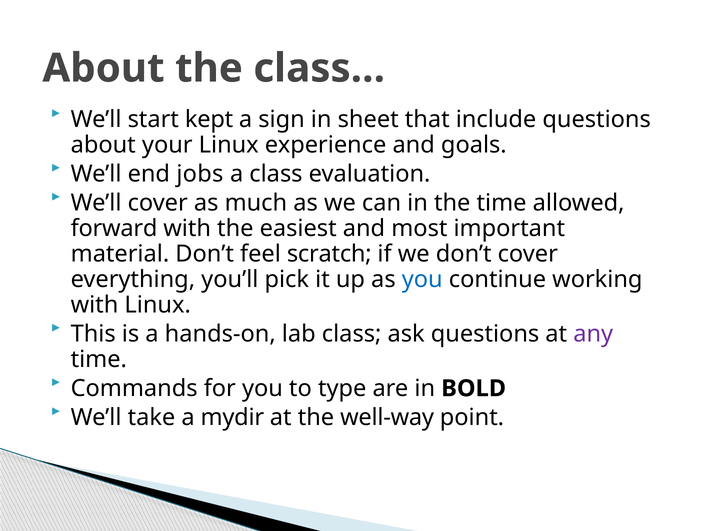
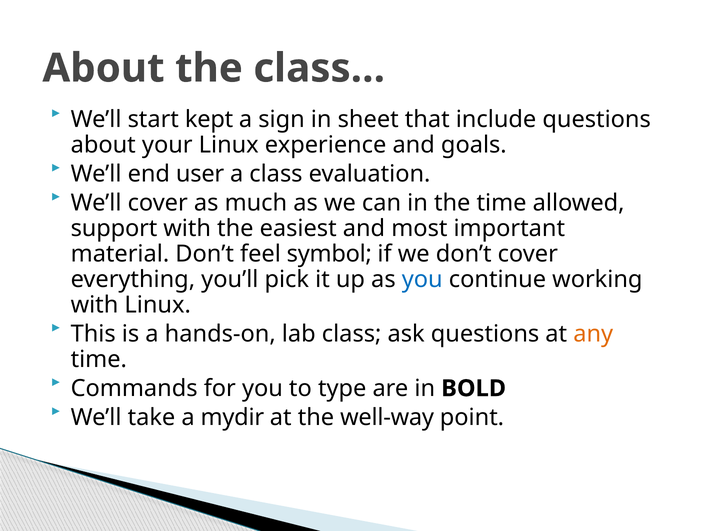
jobs: jobs -> user (200, 174)
forward: forward -> support (114, 229)
scratch: scratch -> symbol (329, 254)
any colour: purple -> orange (593, 334)
